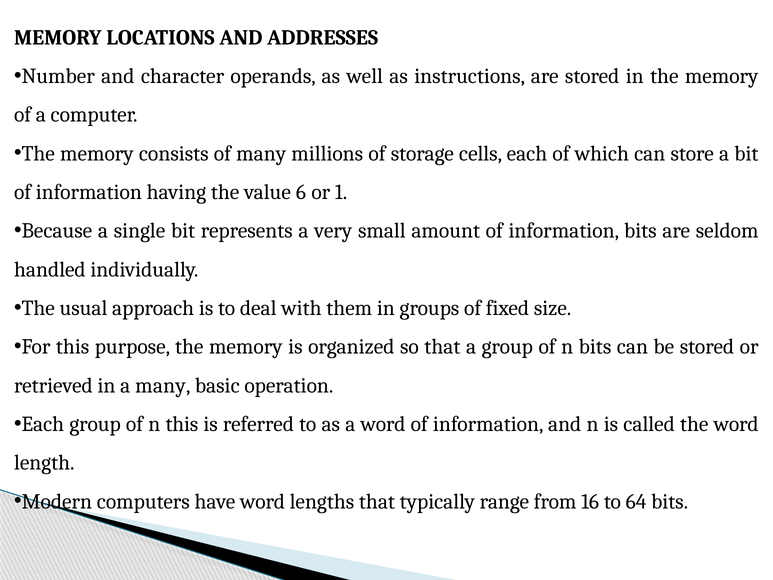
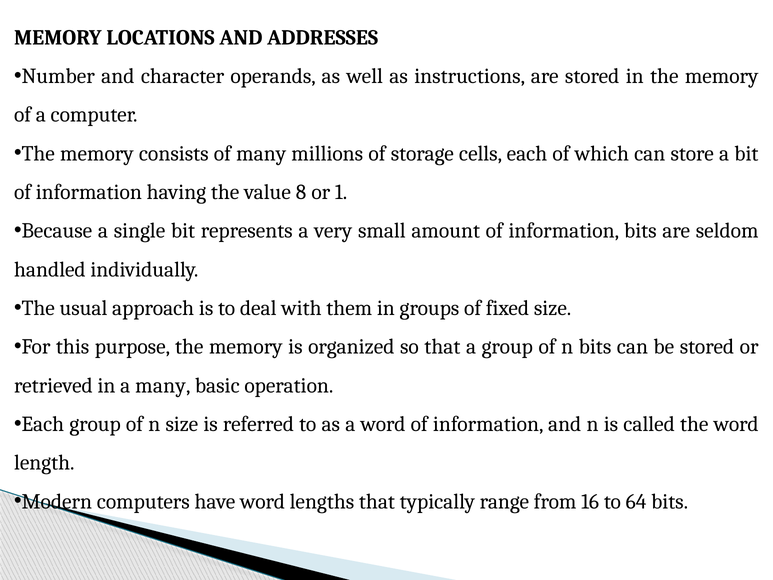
6: 6 -> 8 (301, 192)
n this: this -> size (182, 424)
